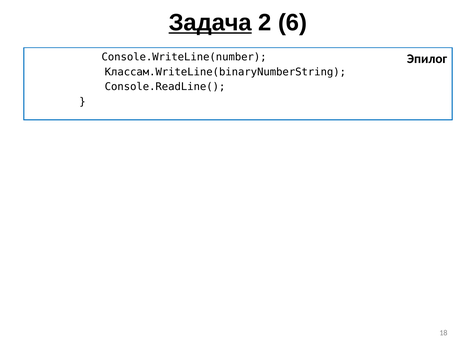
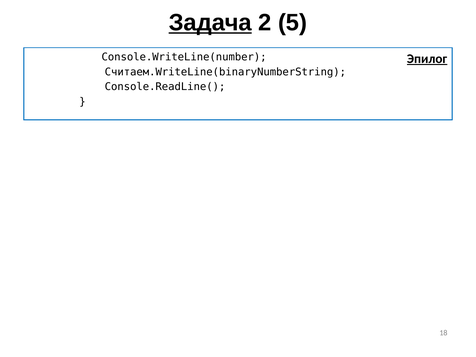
6: 6 -> 5 (293, 23)
Эпилог underline: none -> present (427, 59)
Классам.WriteLine(binaryNumberString: Классам.WriteLine(binaryNumberString -> Считаем.WriteLine(binaryNumberString (225, 72)
